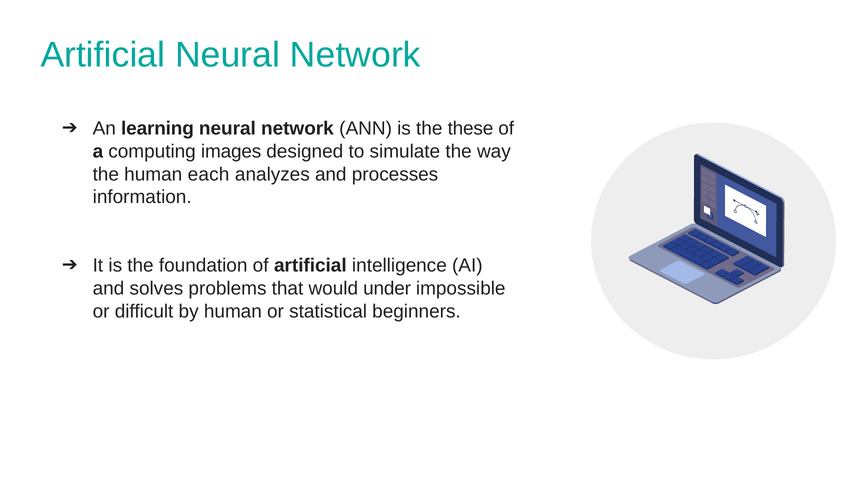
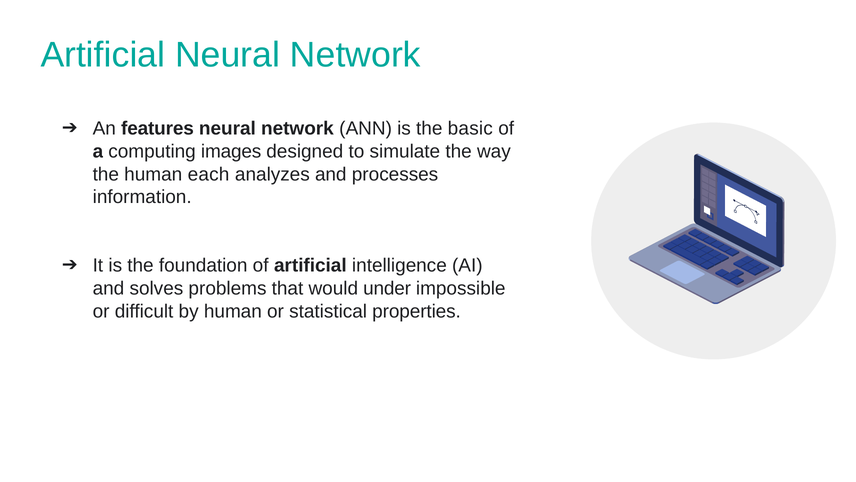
learning: learning -> features (157, 128)
these: these -> basic (470, 128)
beginners: beginners -> properties (417, 311)
